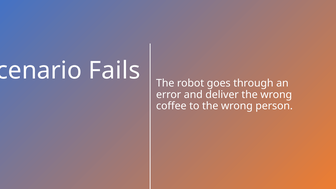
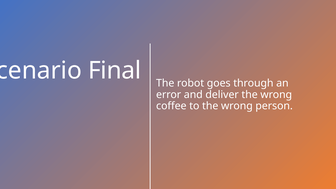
Fails: Fails -> Final (115, 71)
